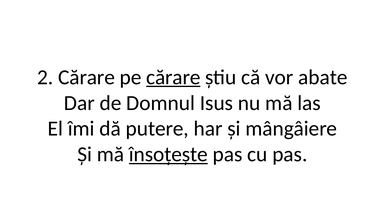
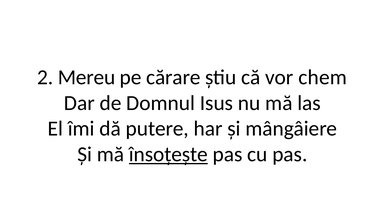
2 Cărare: Cărare -> Mereu (87, 77)
cărare underline: present -> none (173, 77)
abate: abate -> chem (323, 77)
